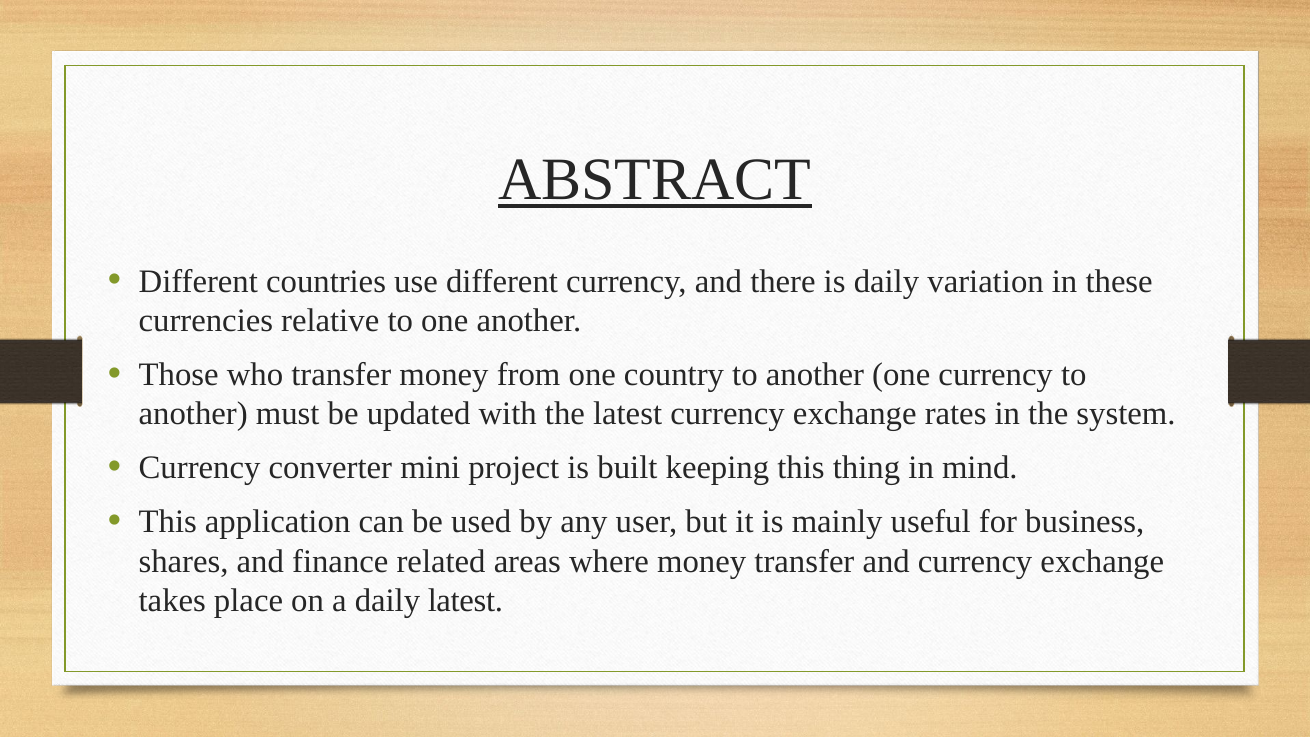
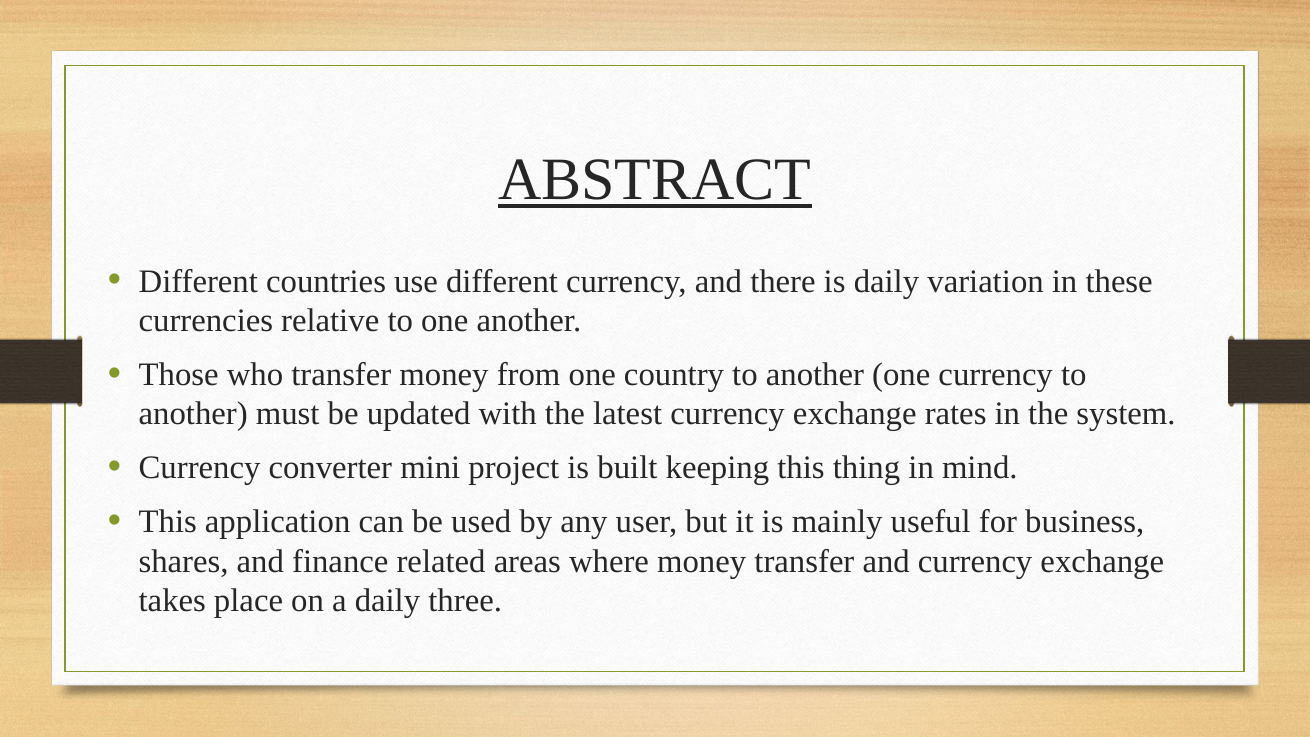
daily latest: latest -> three (465, 600)
